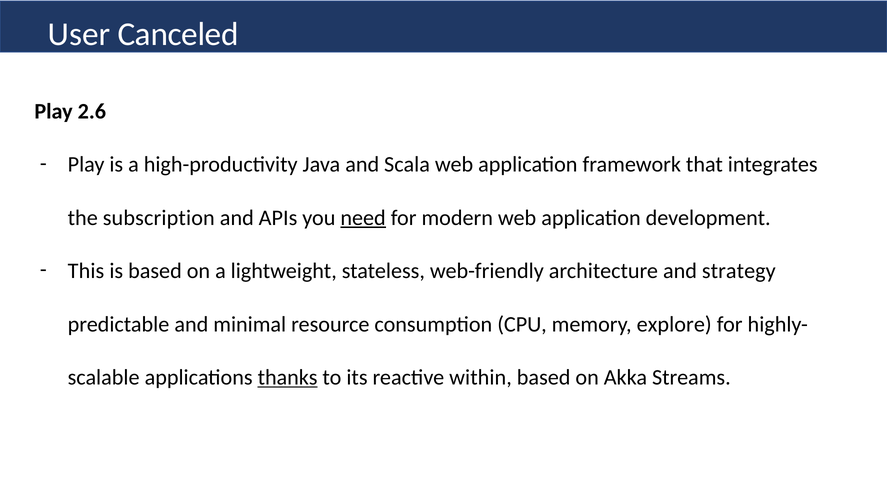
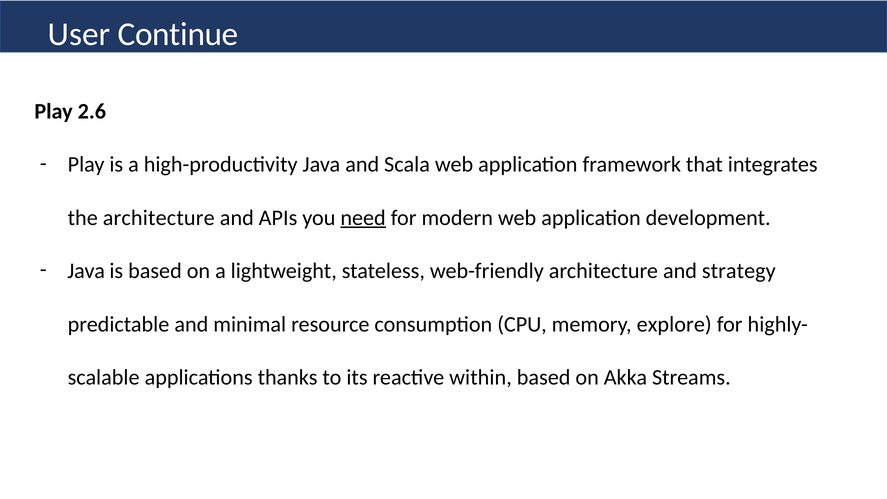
Canceled: Canceled -> Continue (178, 34)
the subscription: subscription -> architecture (159, 218)
This: This -> Java (86, 271)
thanks underline: present -> none (288, 377)
